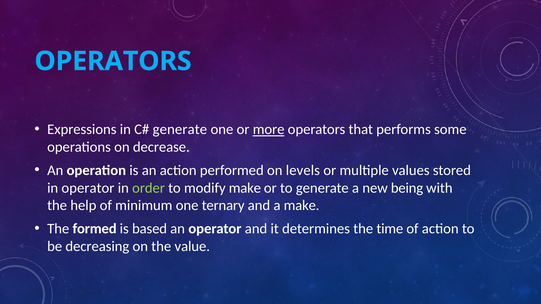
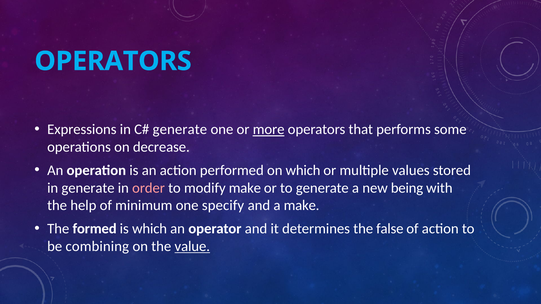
on levels: levels -> which (303, 170)
in operator: operator -> generate (88, 188)
order colour: light green -> pink (149, 188)
ternary: ternary -> specify (223, 206)
is based: based -> which (150, 229)
time: time -> false (390, 229)
decreasing: decreasing -> combining (97, 247)
value underline: none -> present (192, 247)
